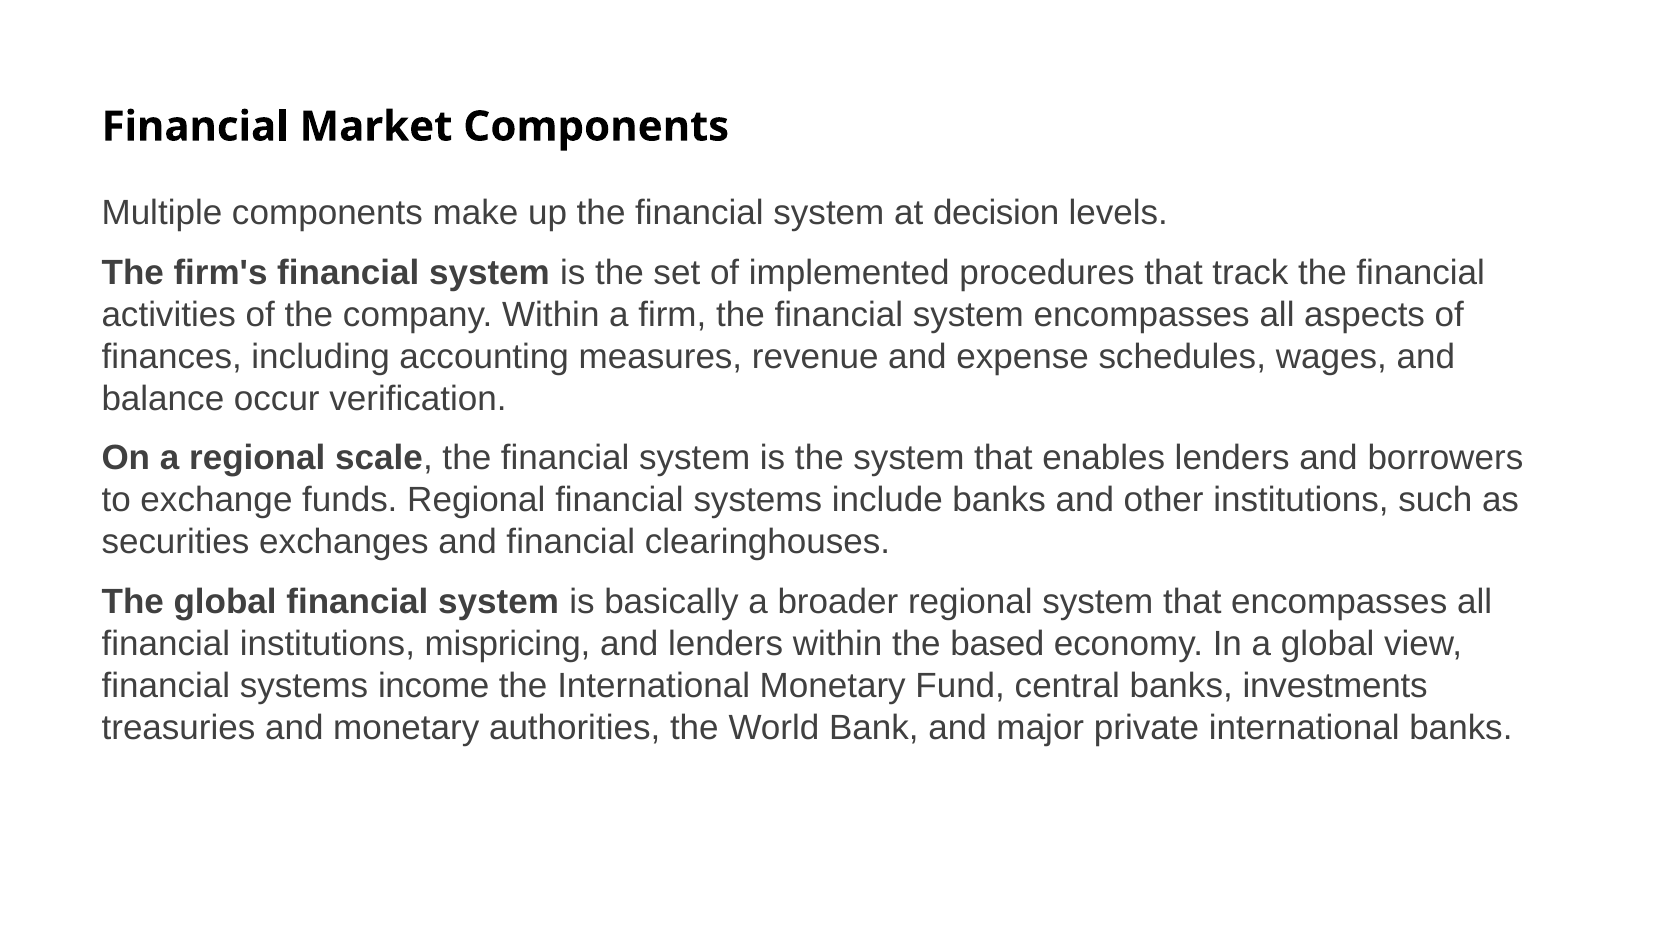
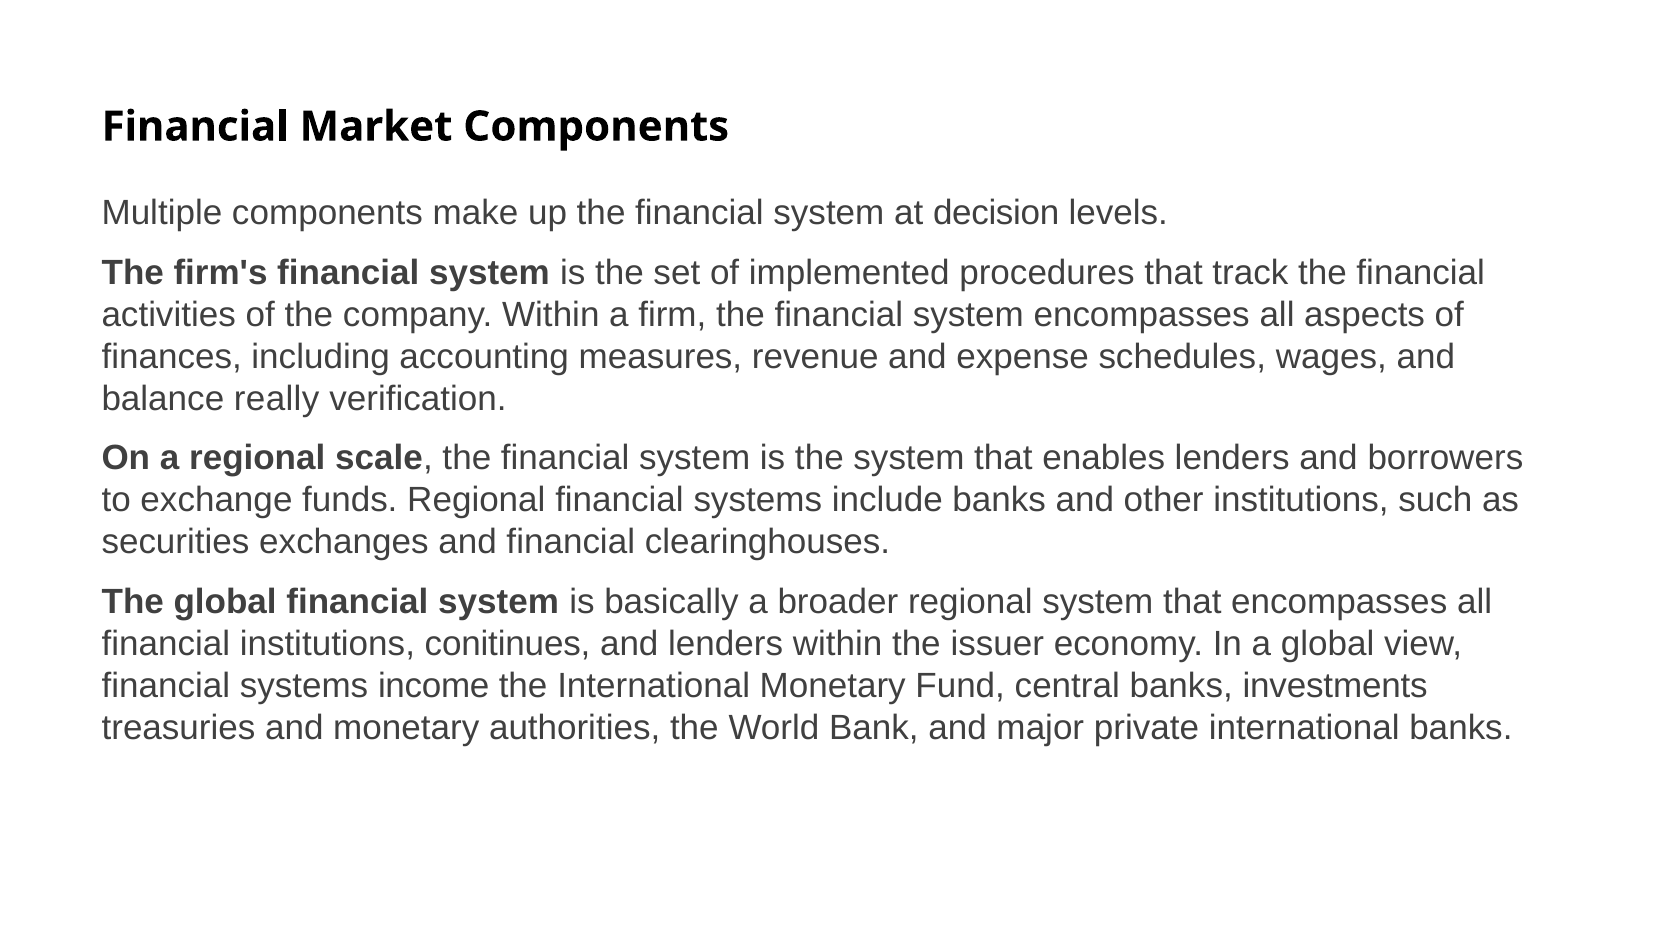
occur: occur -> really (277, 399)
mispricing: mispricing -> conitinues (508, 644)
based: based -> issuer (997, 644)
